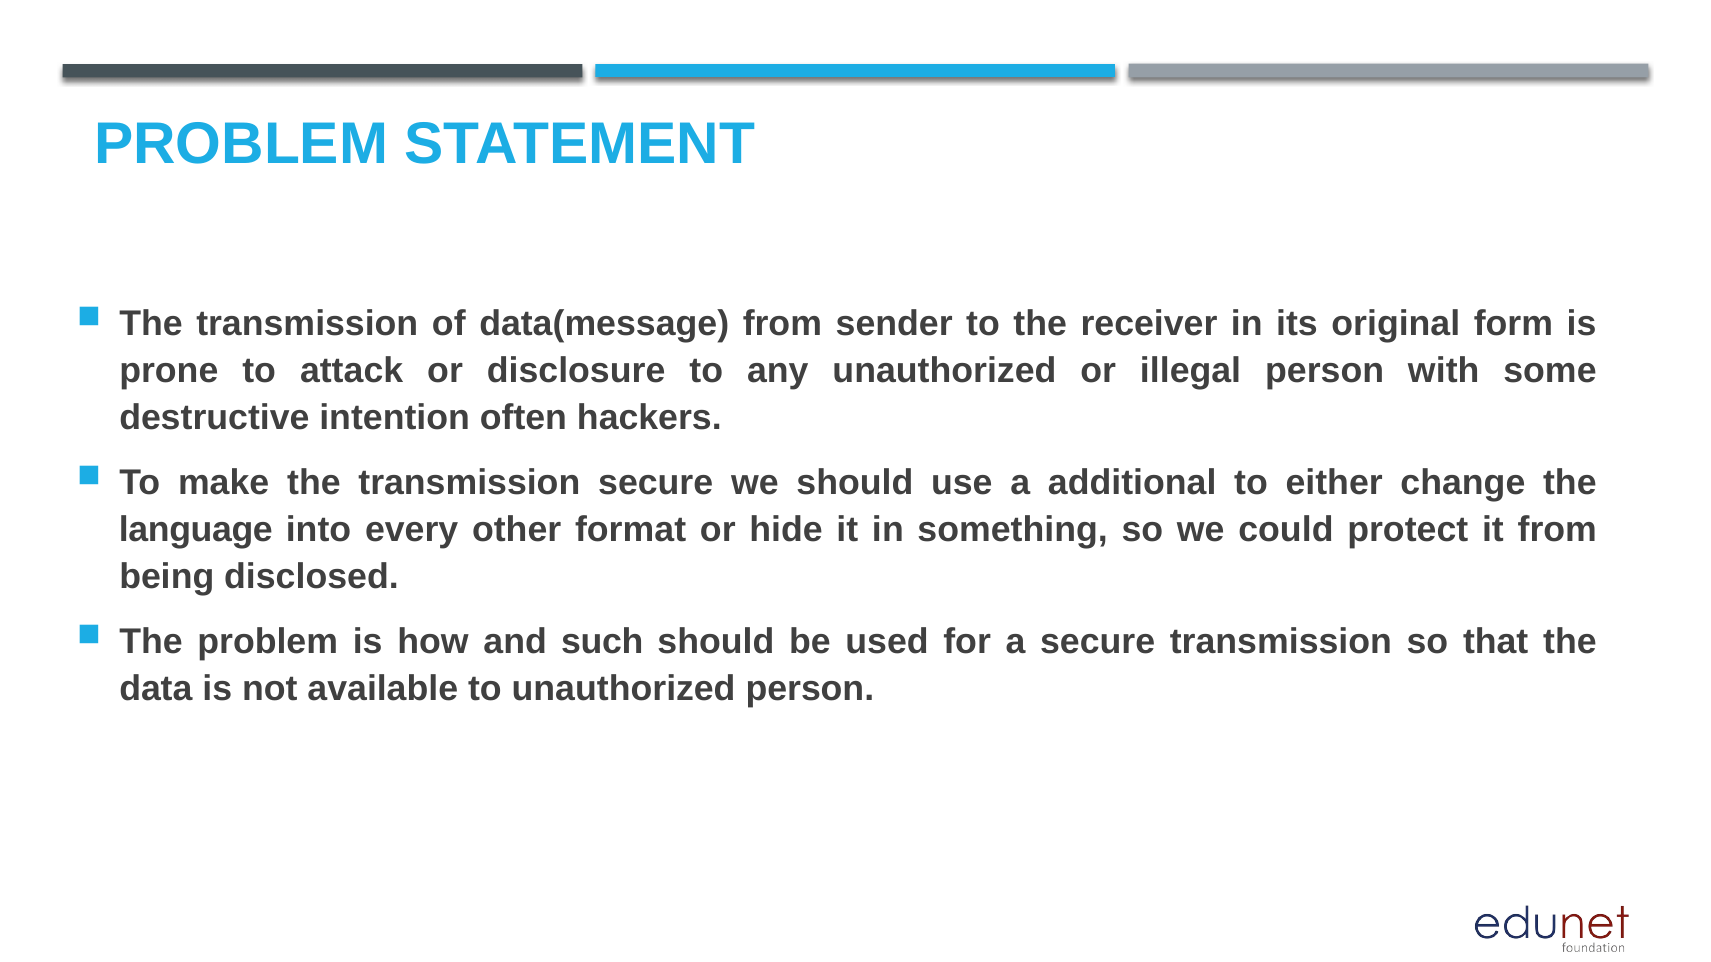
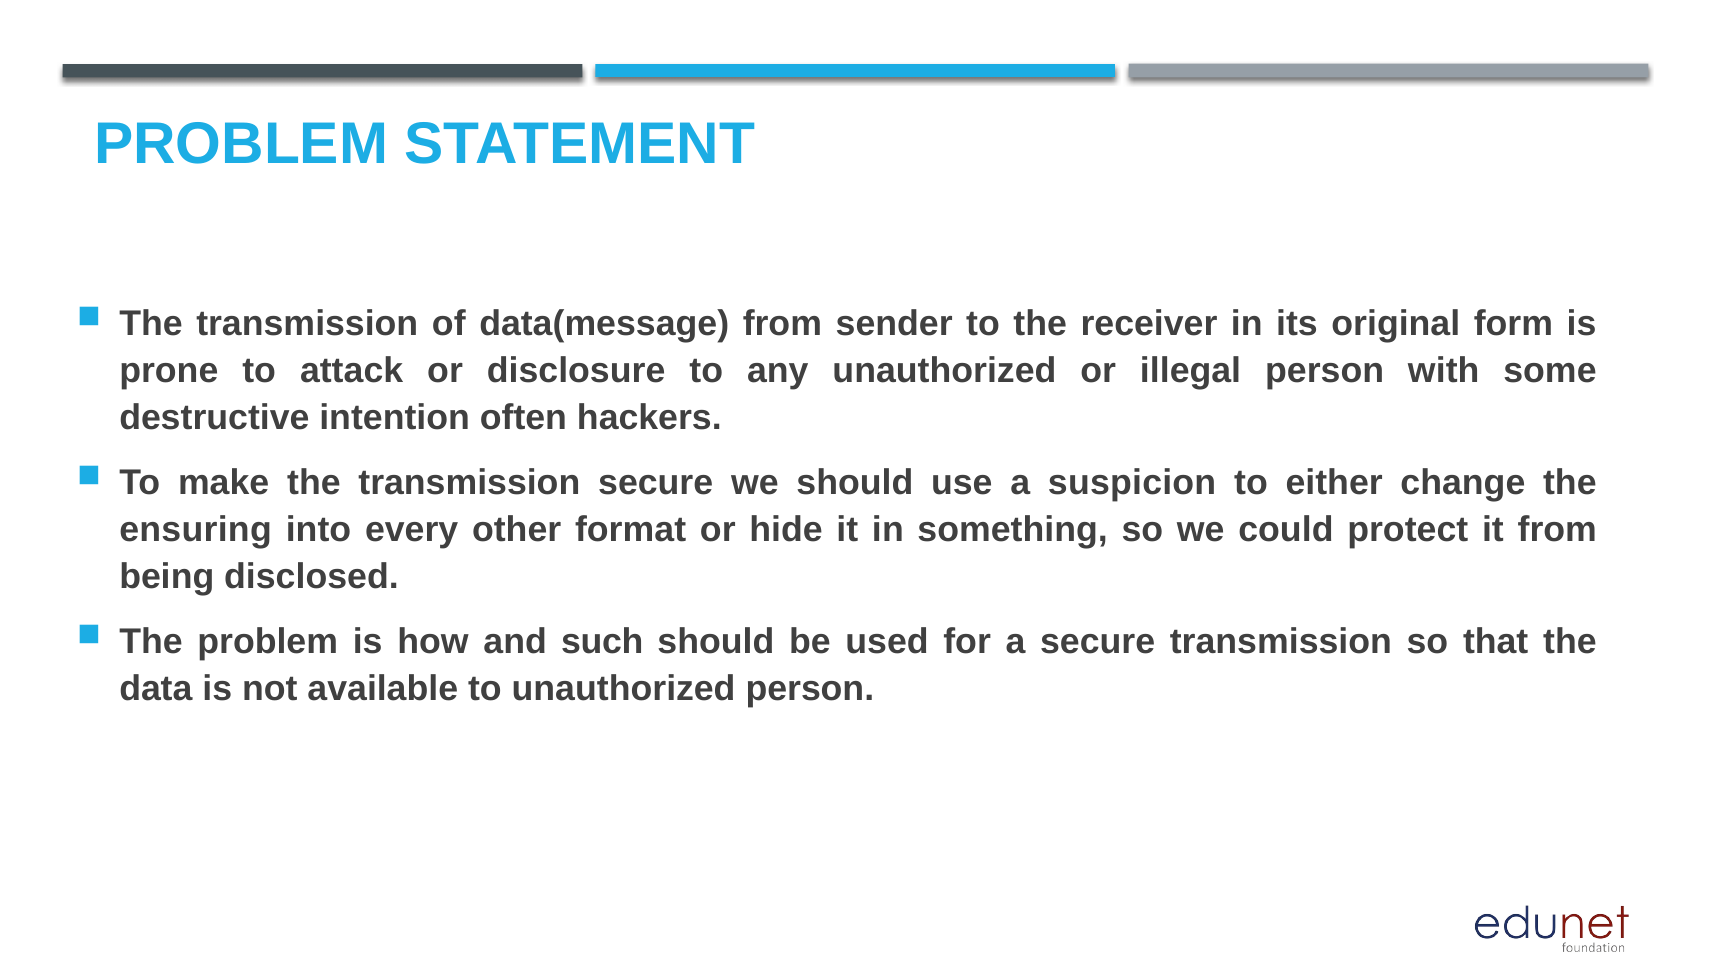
additional: additional -> suspicion (1132, 483)
language: language -> ensuring (196, 530)
